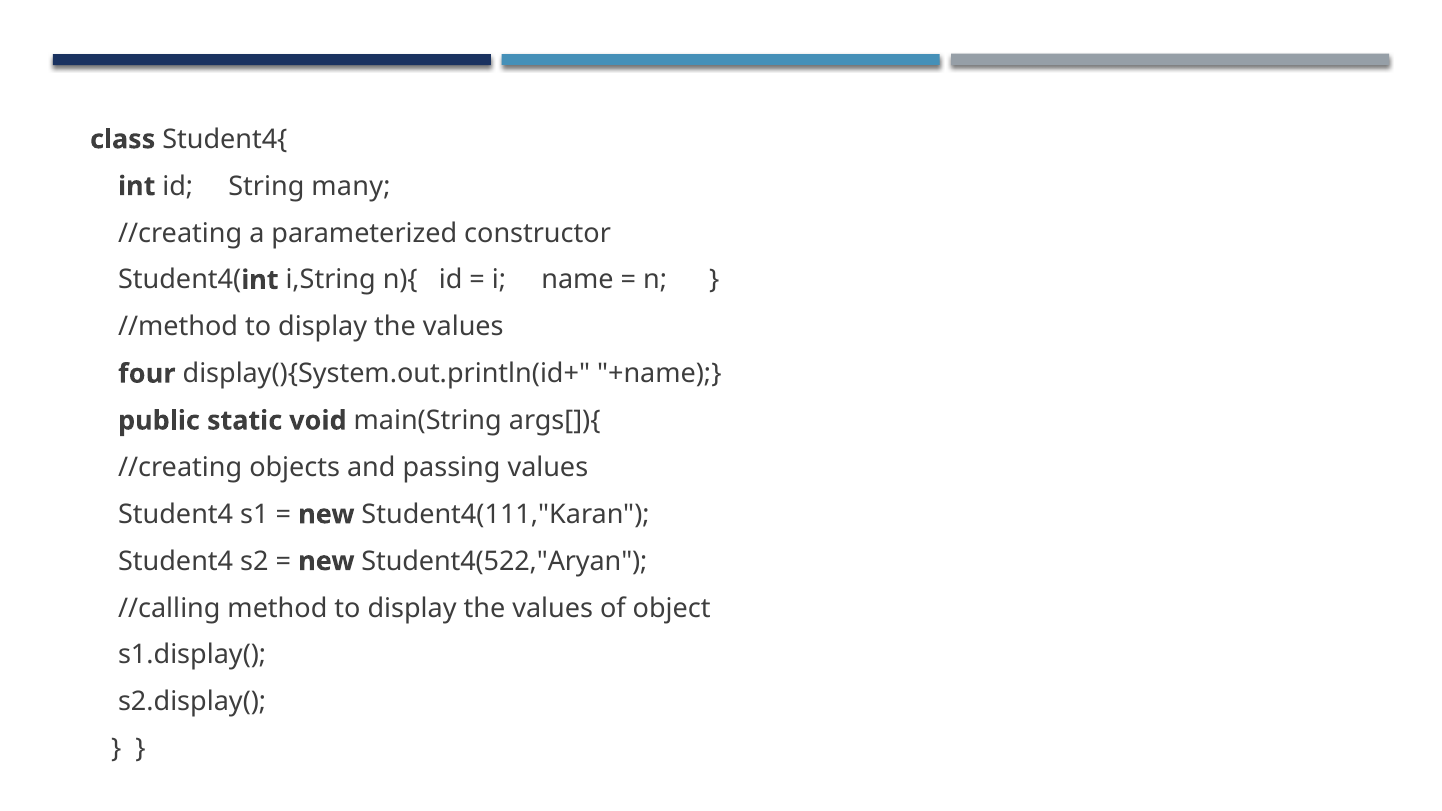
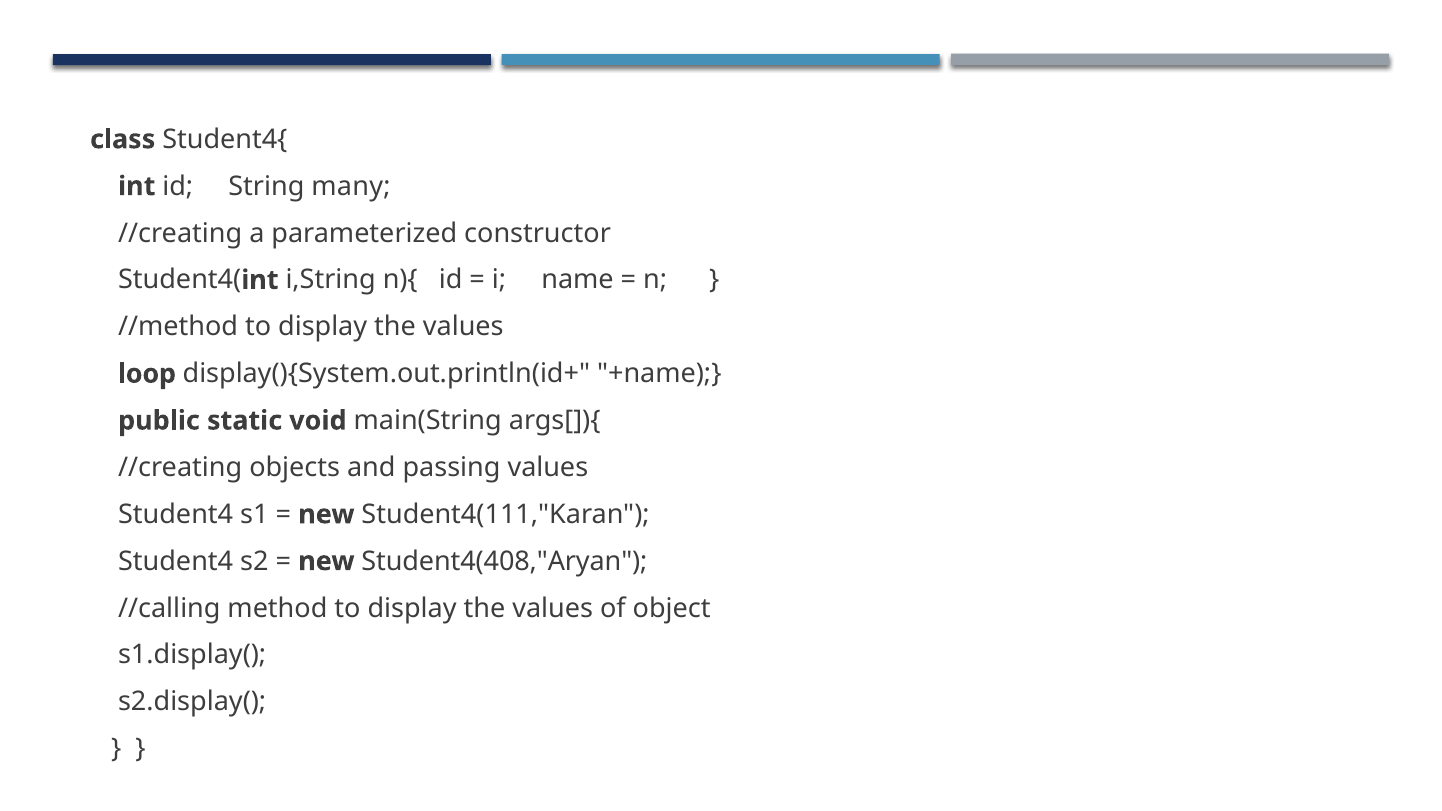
four: four -> loop (147, 374)
Student4(522,"Aryan: Student4(522,"Aryan -> Student4(408,"Aryan (504, 561)
